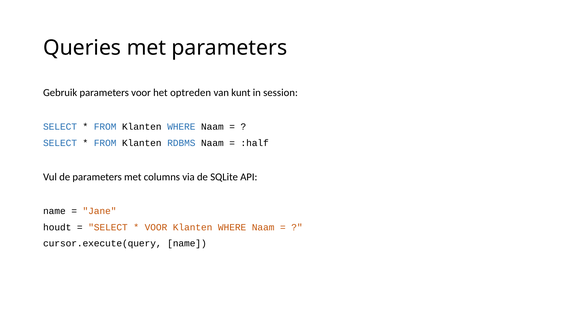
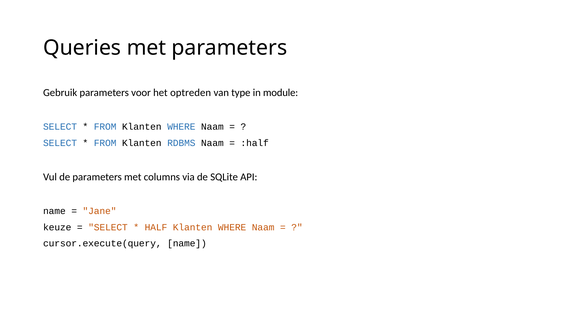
kunt: kunt -> type (241, 93)
session: session -> module (281, 93)
houdt: houdt -> keuze (57, 227)
VOOR: VOOR -> HALF (156, 227)
